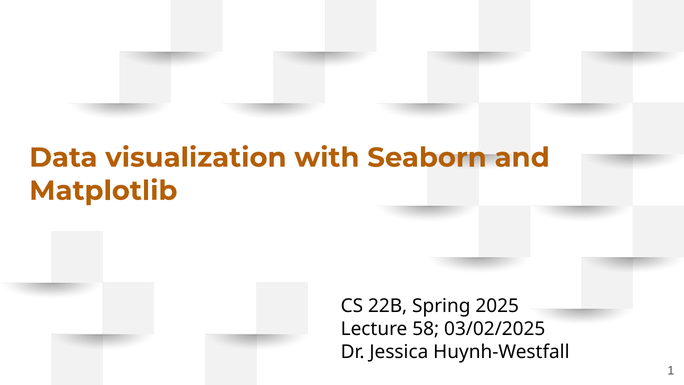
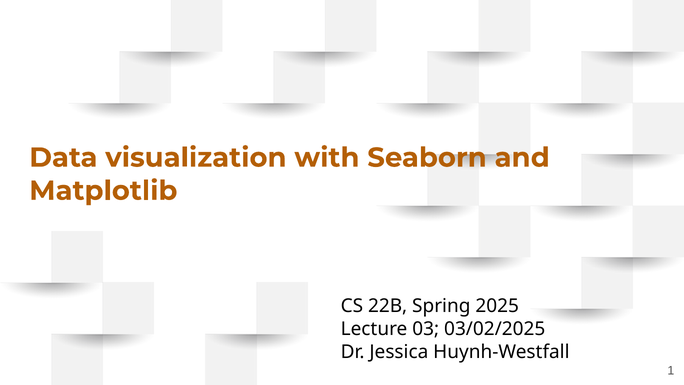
58: 58 -> 03 (426, 329)
